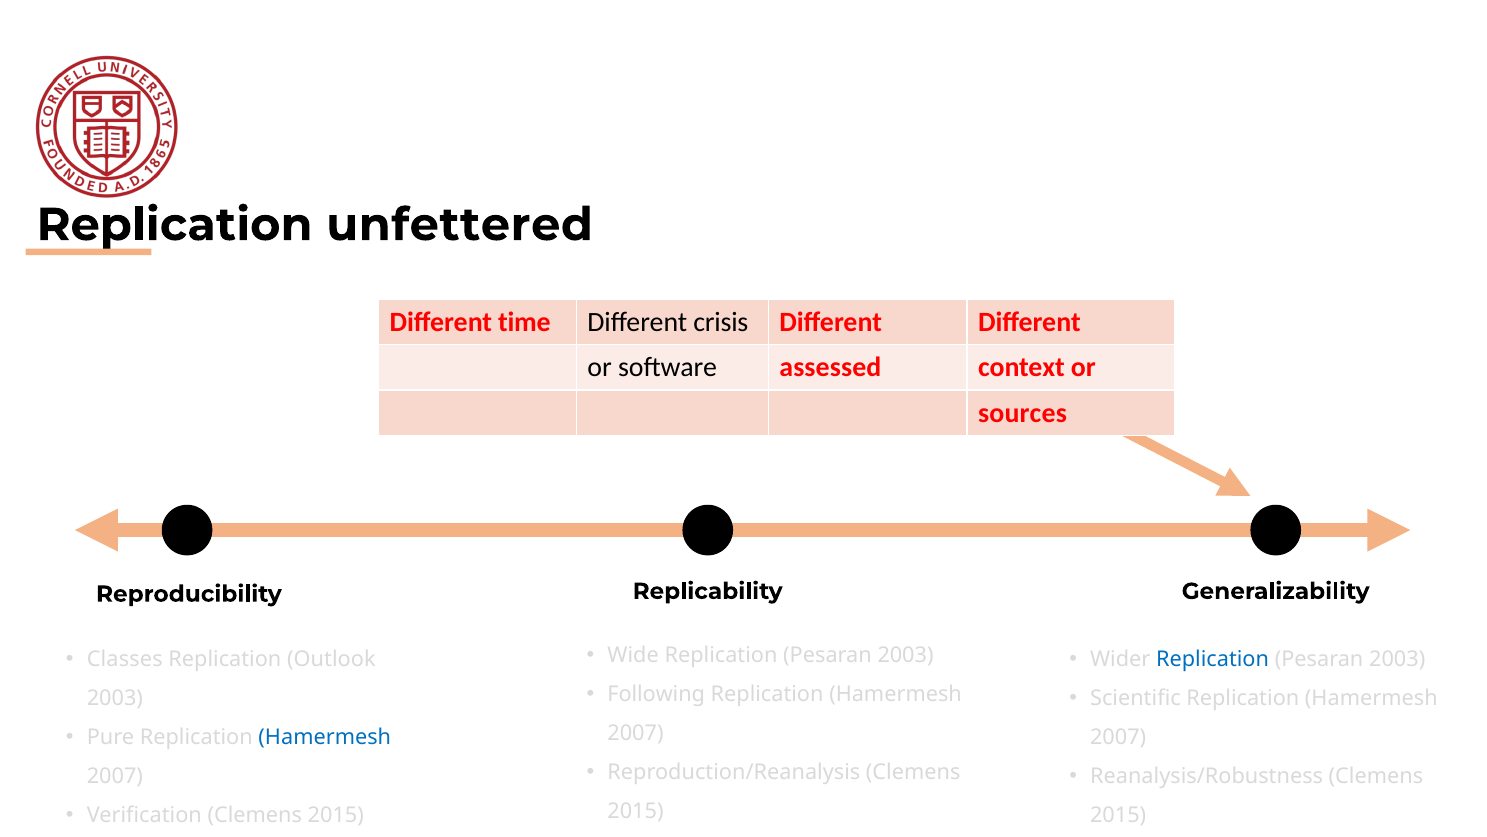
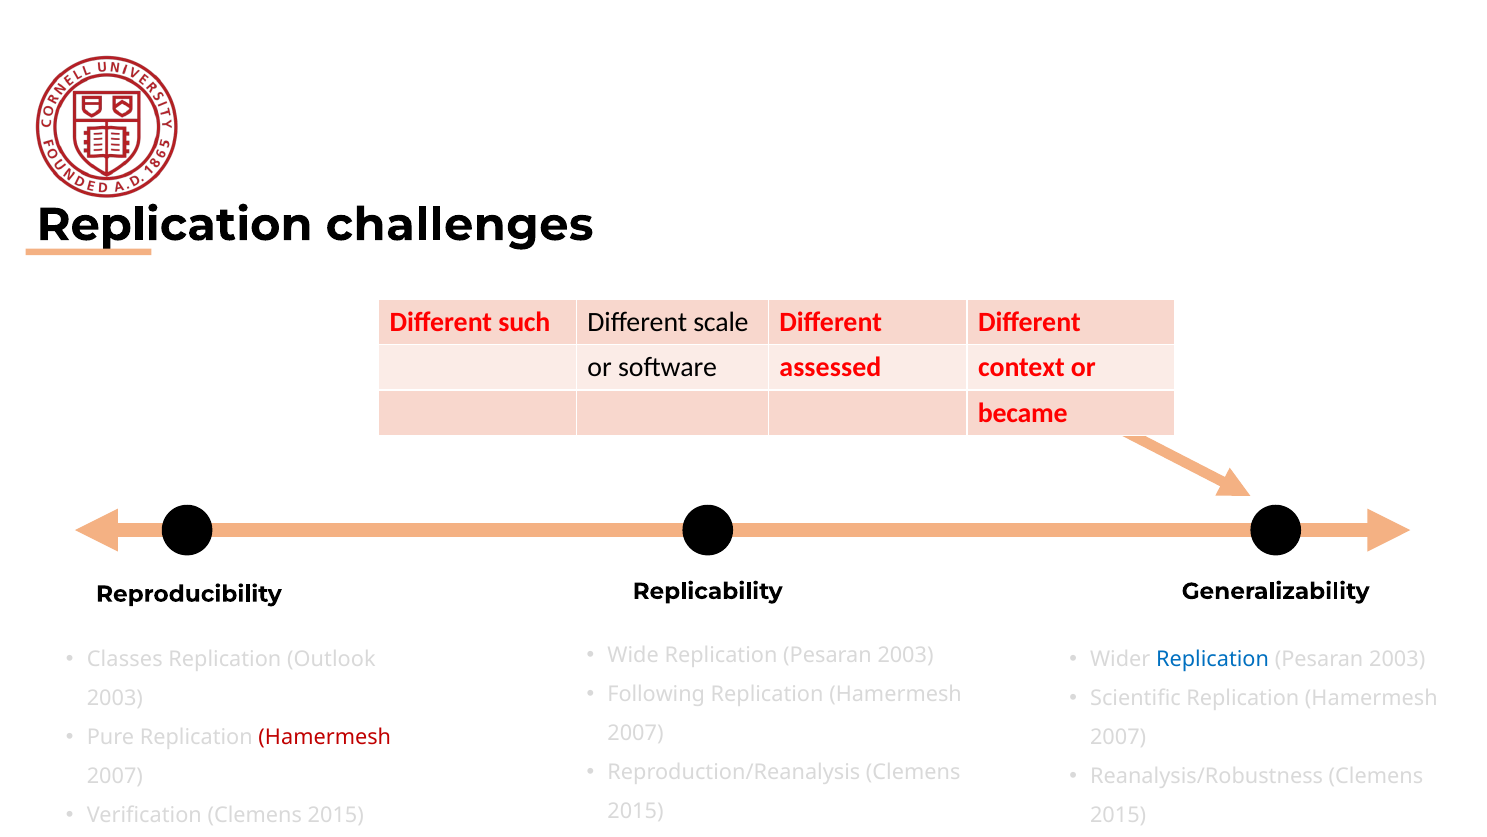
unfettered: unfettered -> challenges (460, 225)
time: time -> such (524, 322)
crisis: crisis -> scale (721, 322)
sources: sources -> became (1023, 413)
Hamermesh colour: blue -> red (325, 737)
